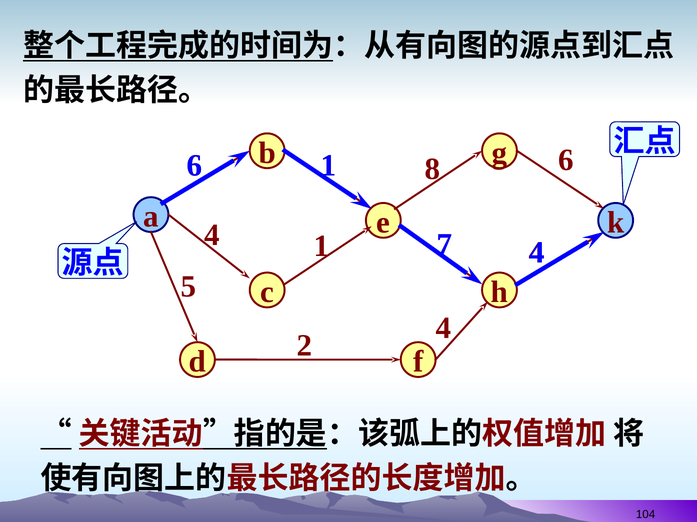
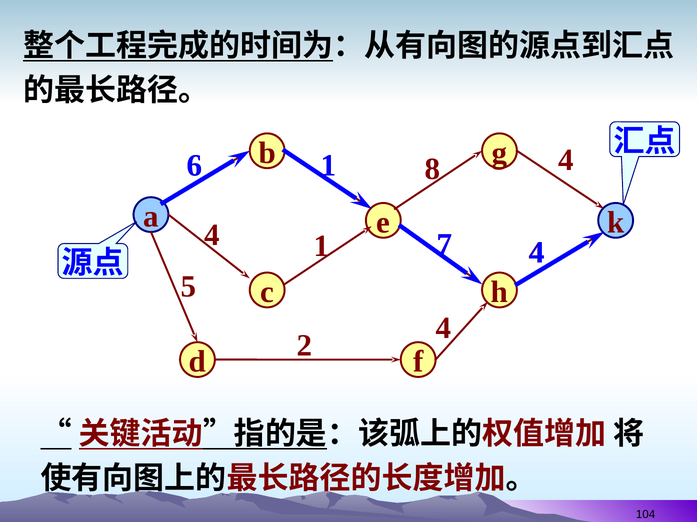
8 6: 6 -> 4 (566, 160)
